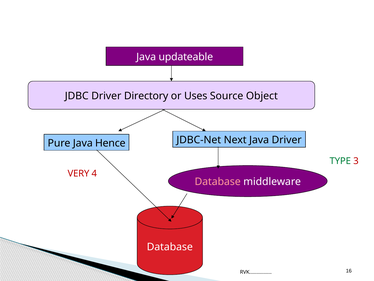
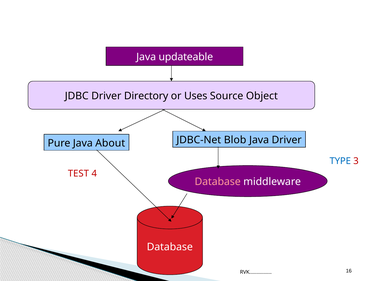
Hence: Hence -> About (110, 143)
Next: Next -> Blob (235, 140)
TYPE colour: green -> blue (340, 161)
VERY: VERY -> TEST (78, 173)
